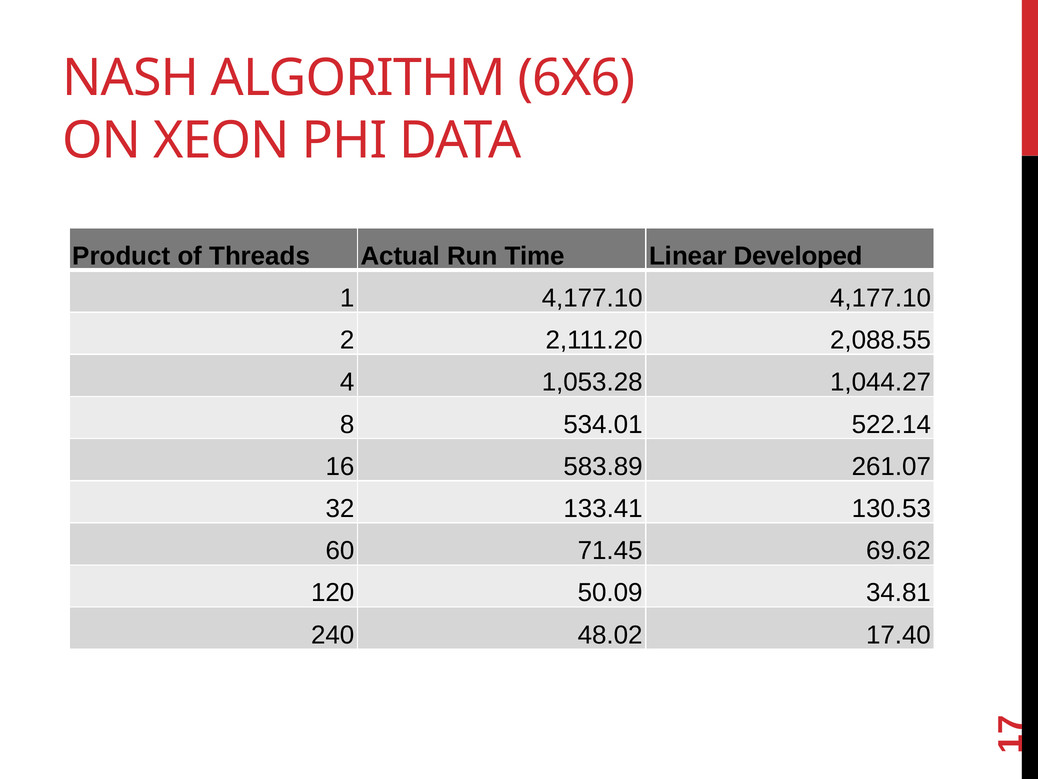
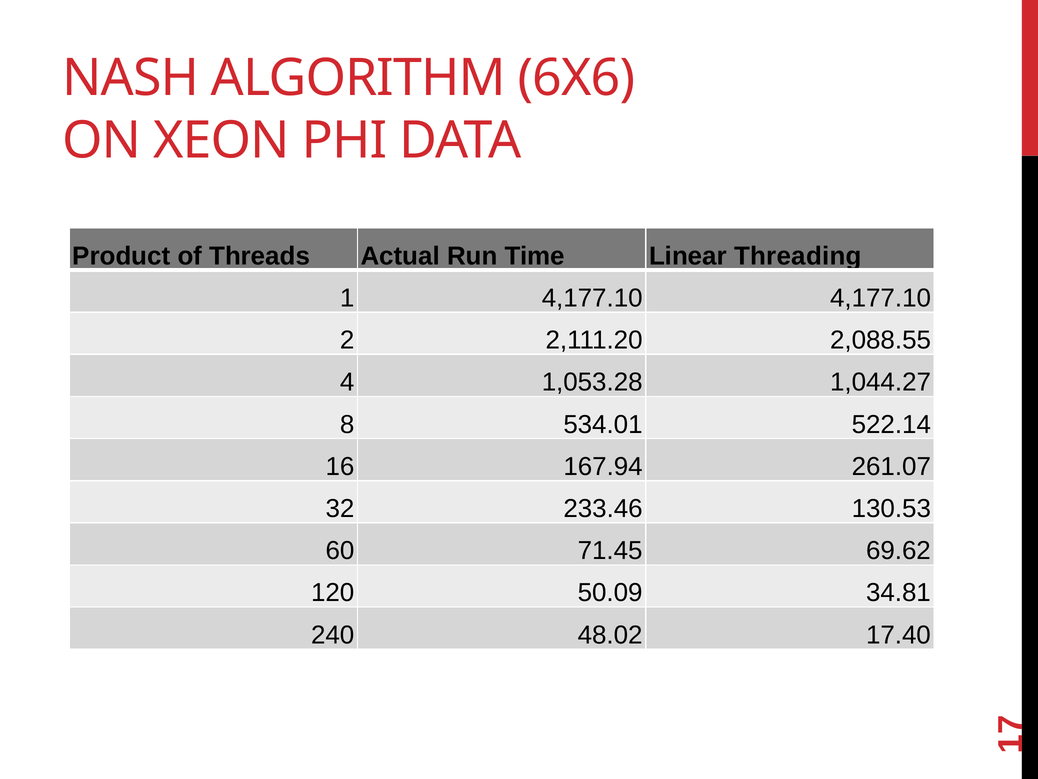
Developed: Developed -> Threading (798, 256)
583.89: 583.89 -> 167.94 (603, 466)
133.41: 133.41 -> 233.46 (603, 508)
